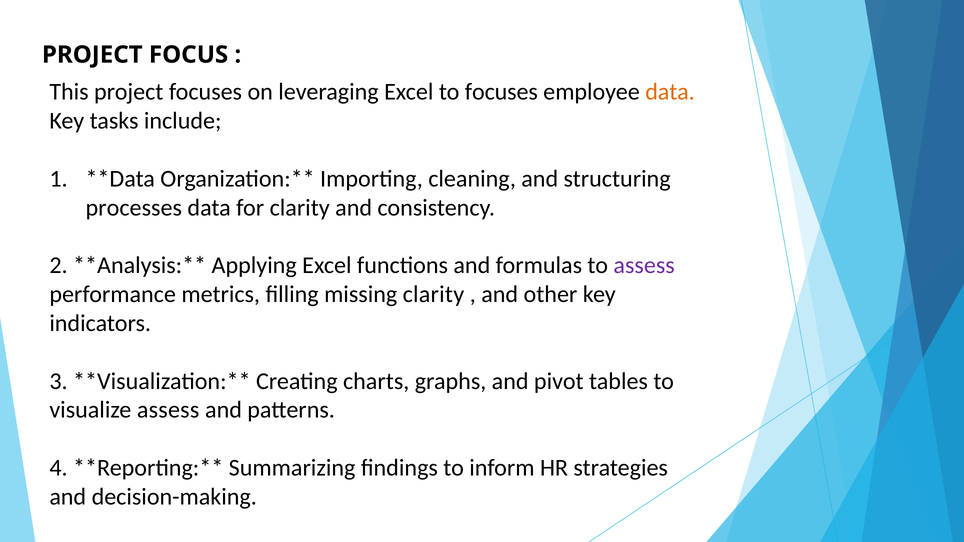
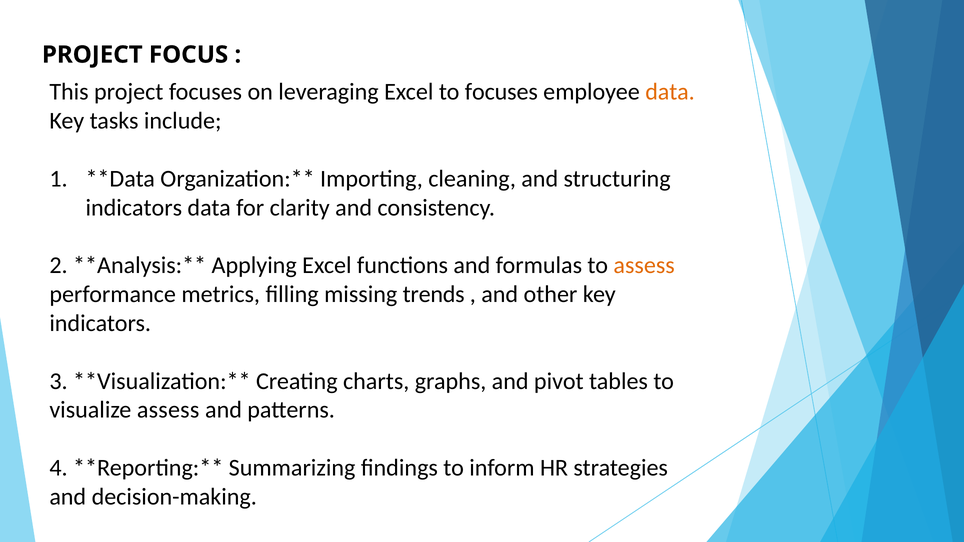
processes: processes -> indicators (134, 208)
assess colour: purple -> orange (644, 266)
missing clarity: clarity -> trends (434, 294)
